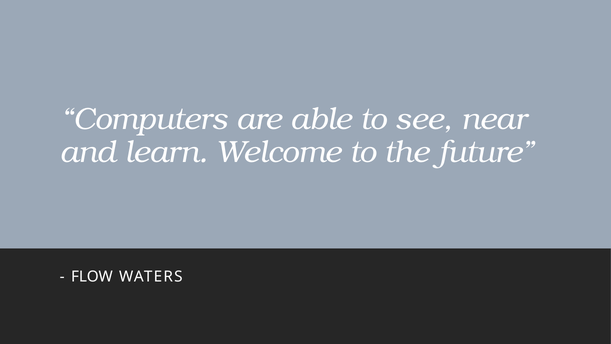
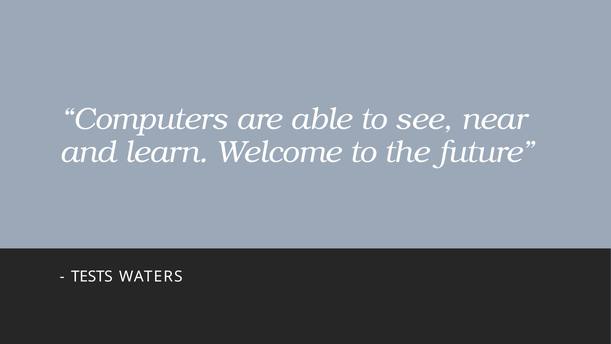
FLOW: FLOW -> TESTS (92, 276)
